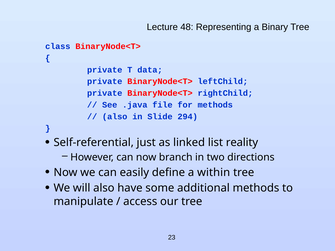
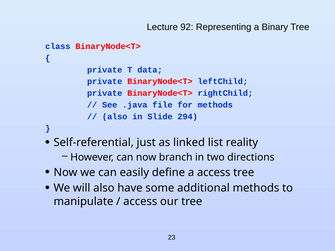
48: 48 -> 92 (187, 27)
a within: within -> access (214, 173)
